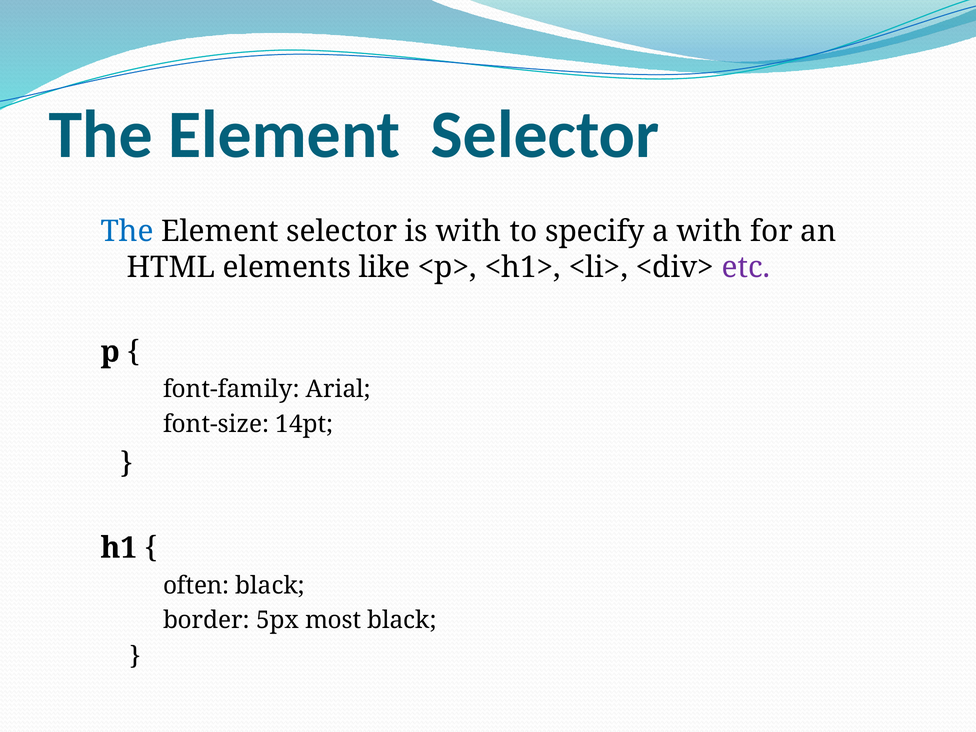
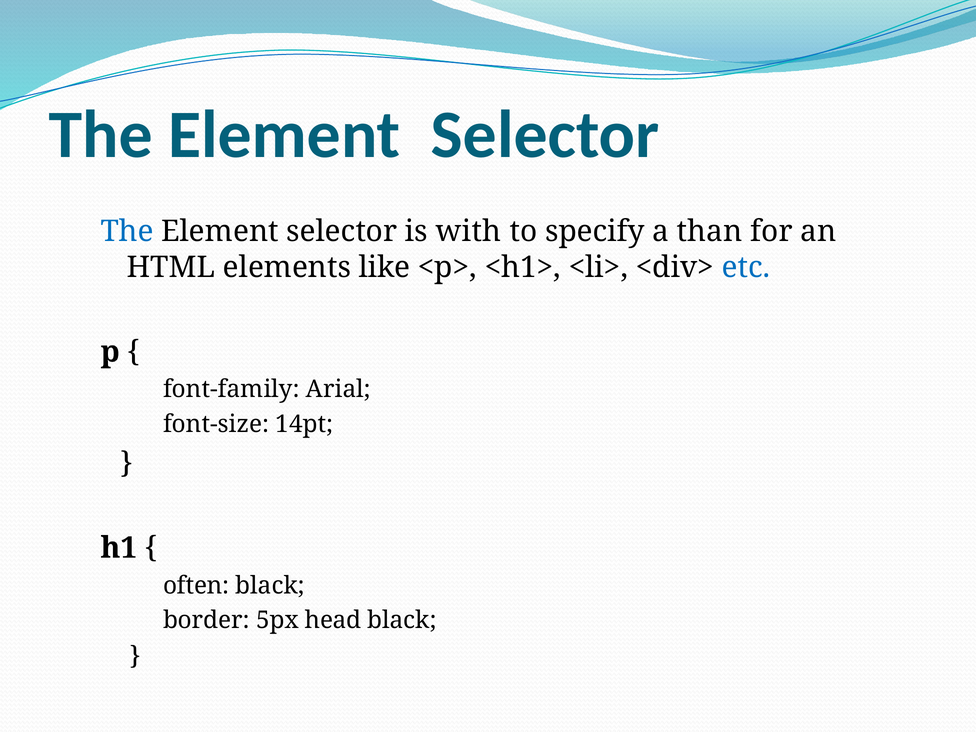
a with: with -> than (710, 231)
etc colour: purple -> blue (746, 267)
most: most -> head (333, 620)
